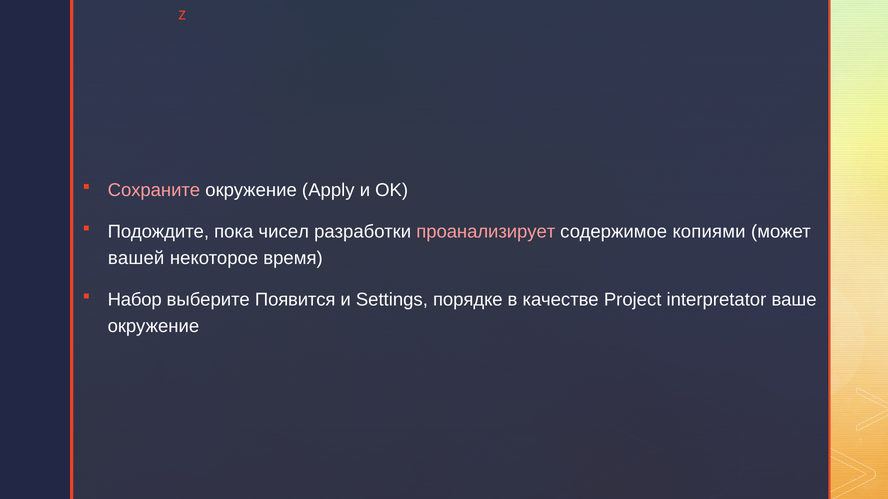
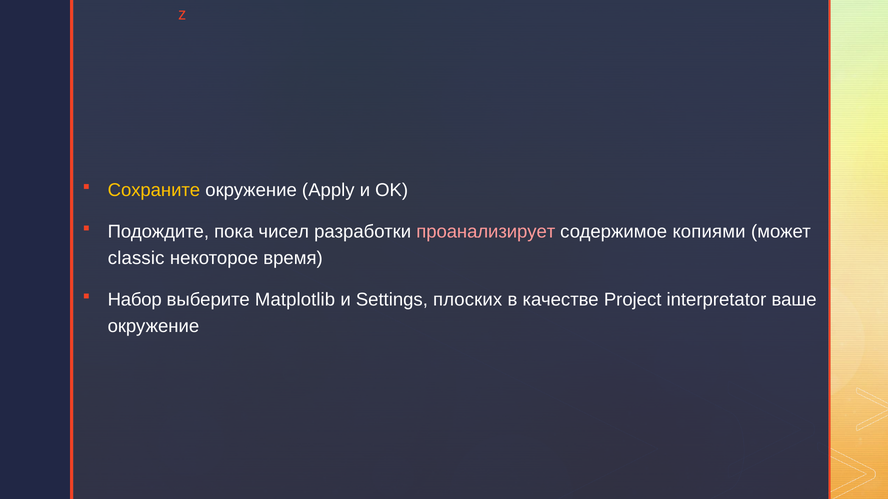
Сохраните colour: pink -> yellow (154, 190)
вашей: вашей -> classic (136, 258)
Появится: Появится -> Matplotlib (295, 300)
порядке: порядке -> плоских (468, 300)
